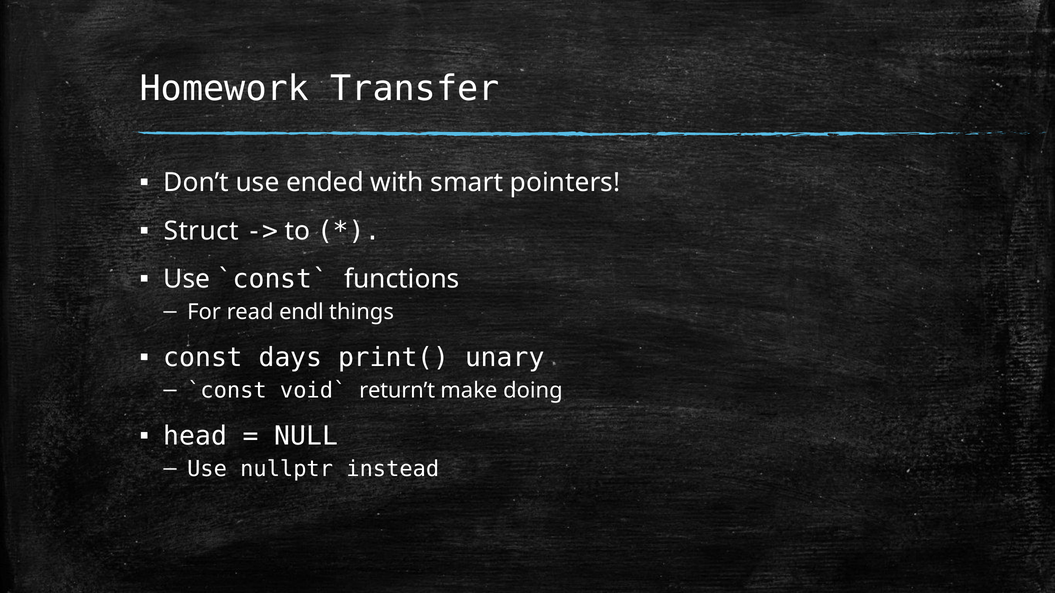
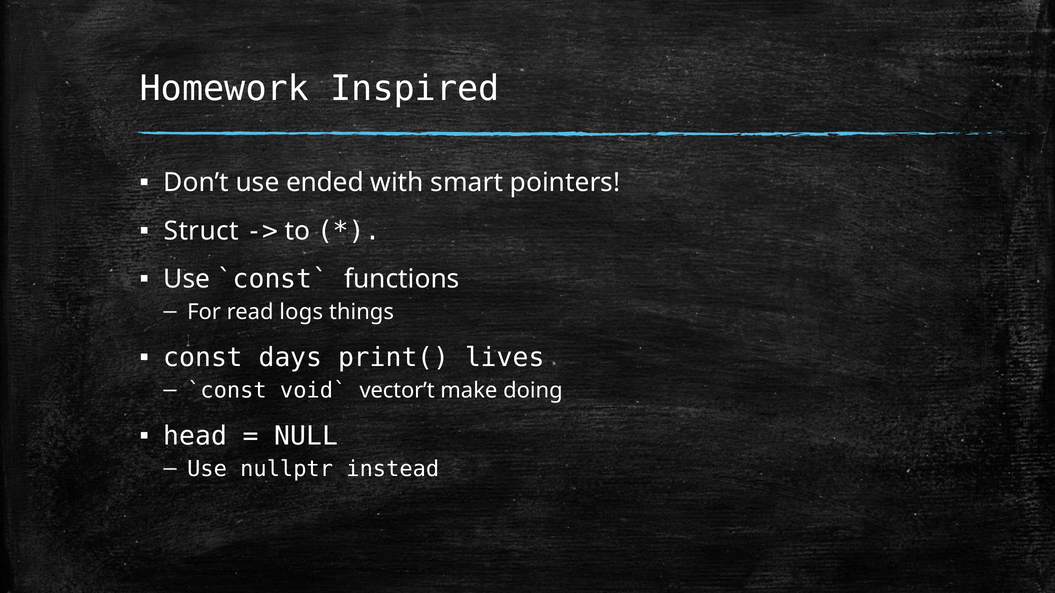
Transfer: Transfer -> Inspired (415, 89)
endl: endl -> logs (301, 312)
unary: unary -> lives (505, 358)
return’t: return’t -> vector’t (397, 391)
